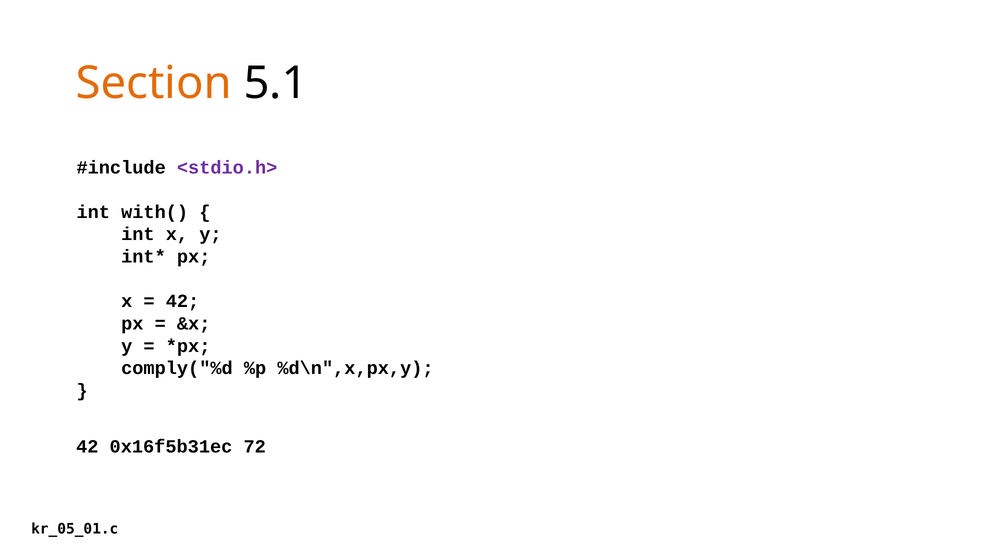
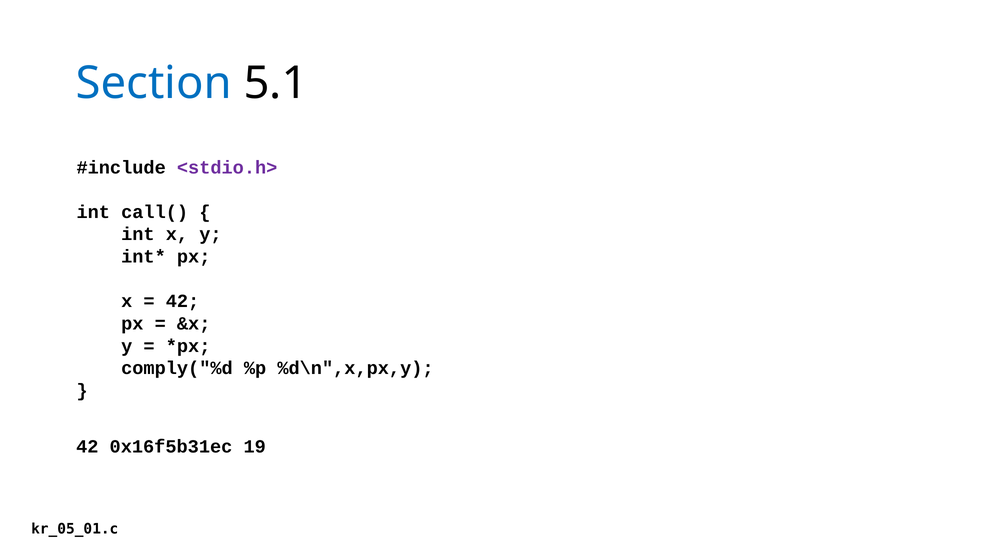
Section colour: orange -> blue (154, 83)
with(: with( -> call( (155, 212)
72: 72 -> 19 (255, 447)
